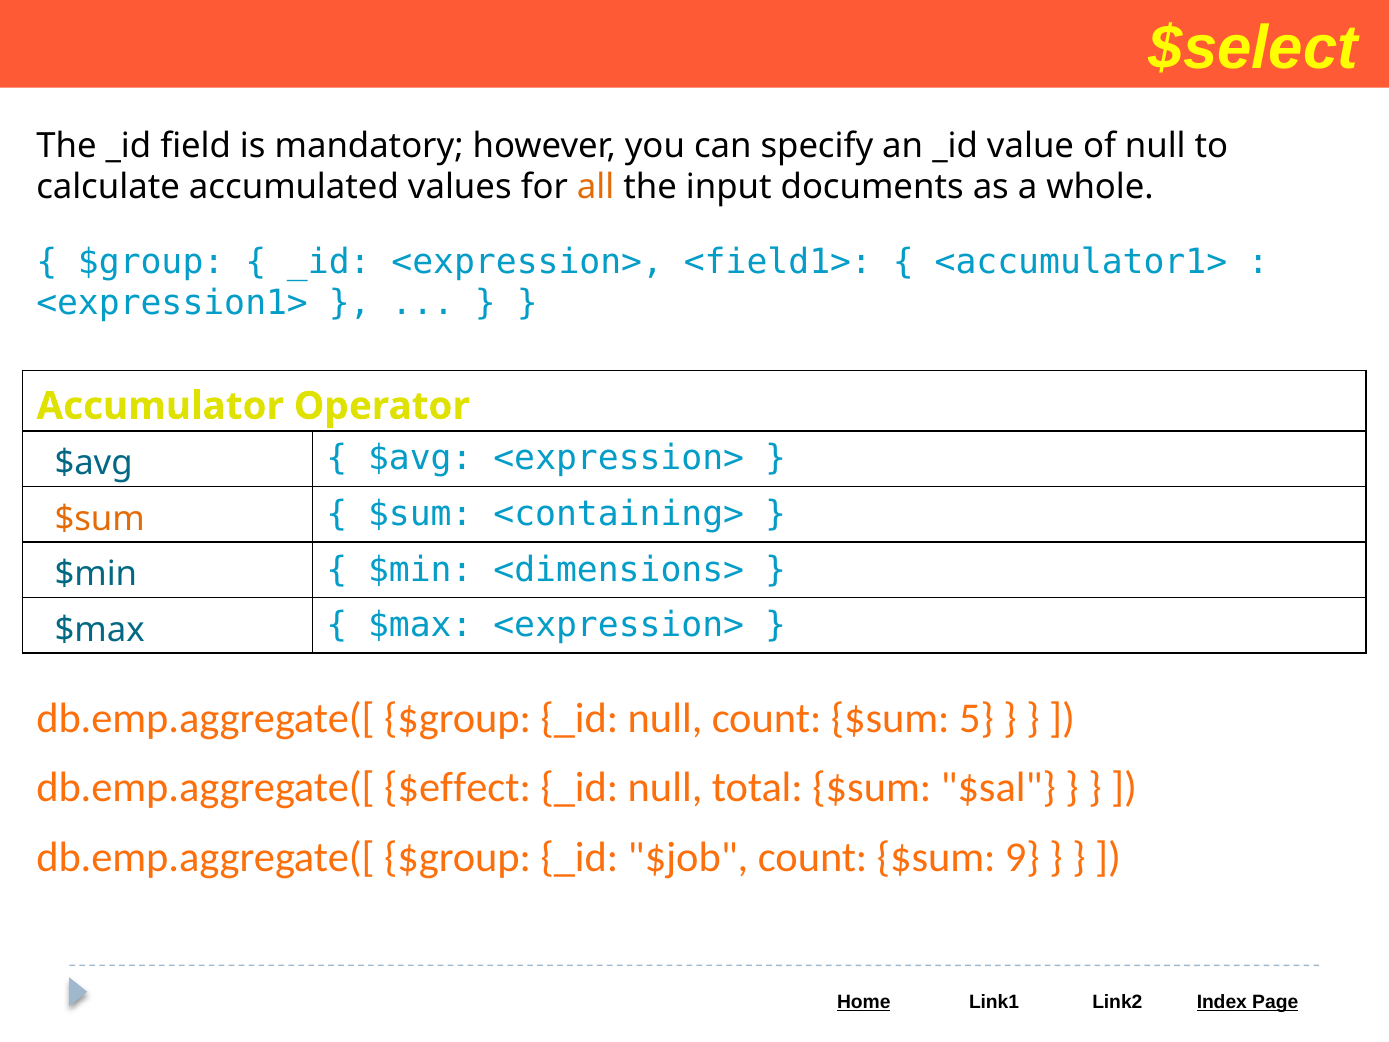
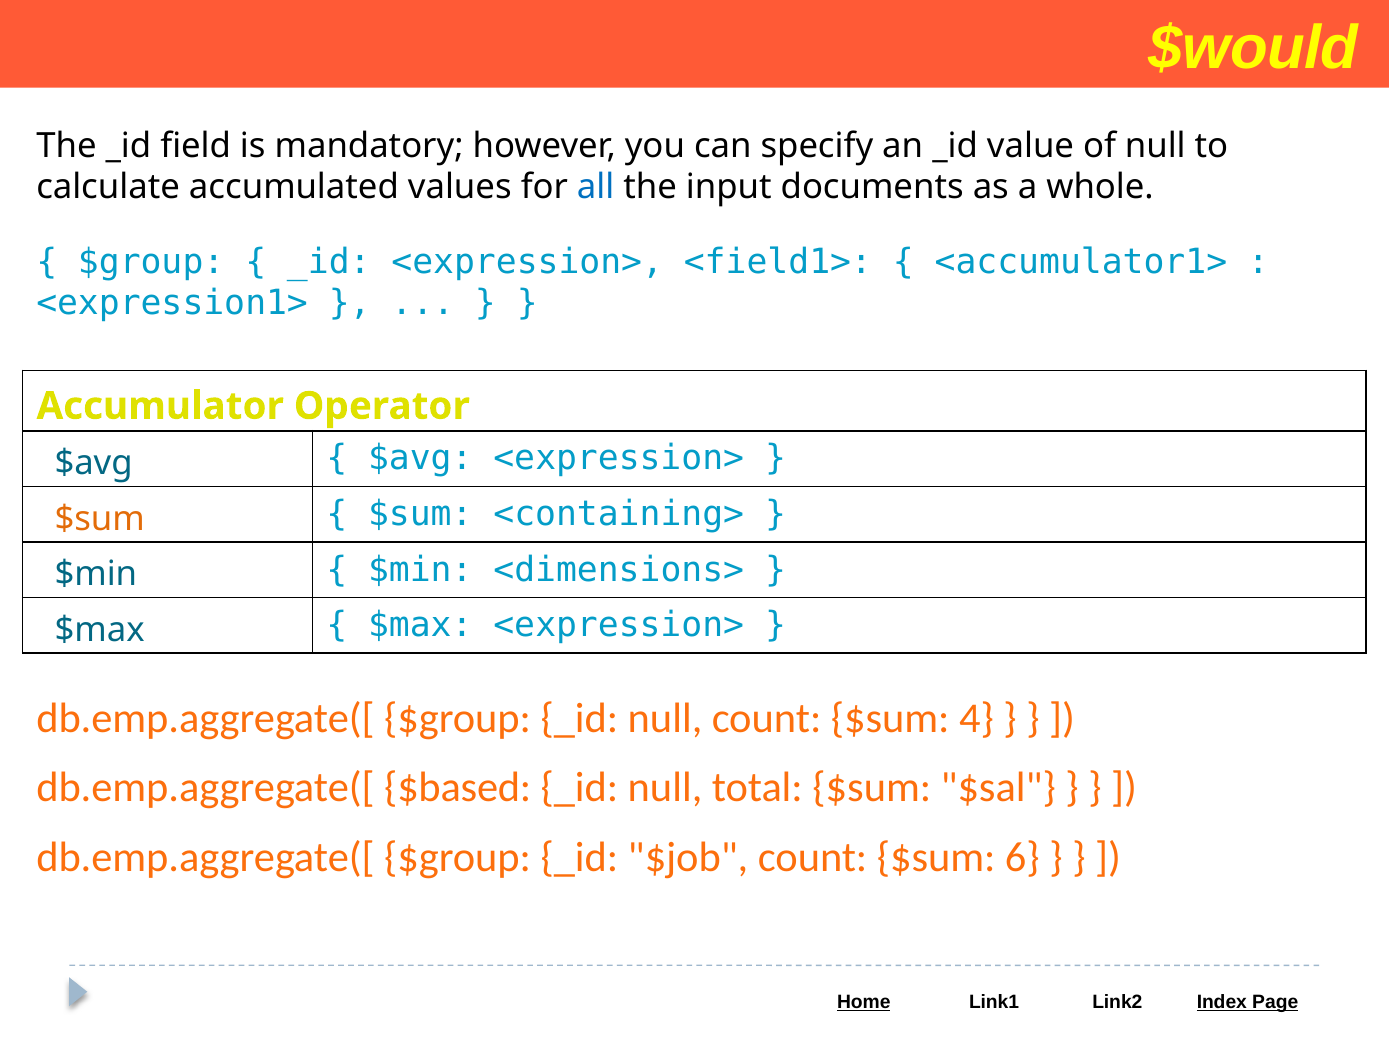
$select: $select -> $would (1254, 48)
all colour: orange -> blue (596, 187)
5: 5 -> 4 (977, 718)
$effect: $effect -> $based (458, 788)
9: 9 -> 6 (1022, 857)
